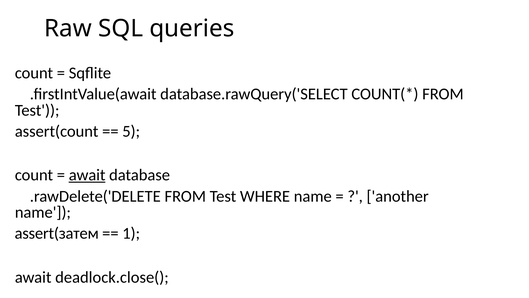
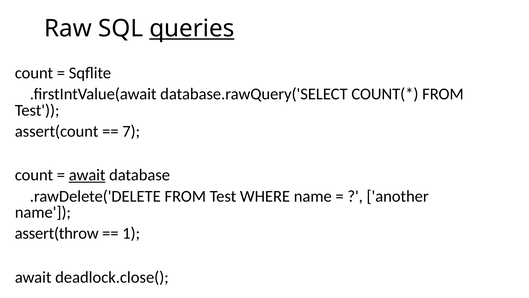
queries underline: none -> present (192, 29)
5: 5 -> 7 (131, 131)
assert(затем: assert(затем -> assert(throw (57, 233)
